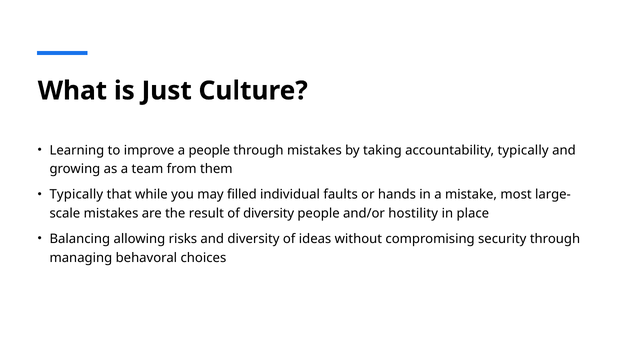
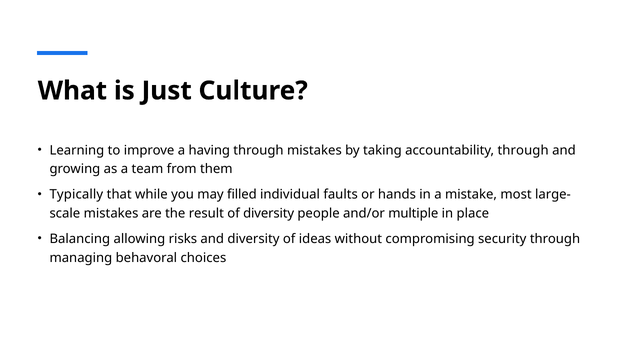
a people: people -> having (209, 150)
accountability typically: typically -> through (523, 150)
hostility: hostility -> multiple (413, 213)
